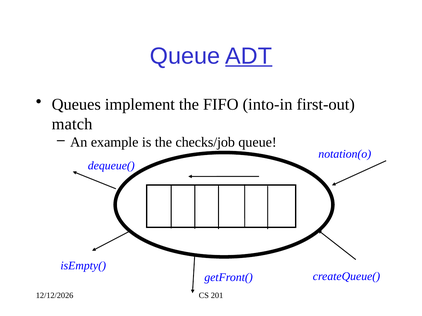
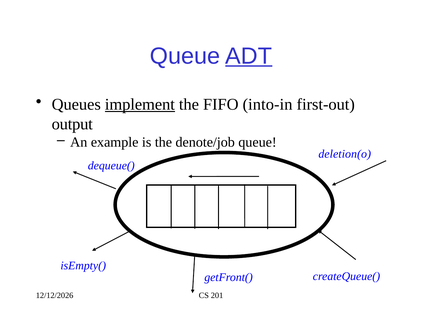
implement underline: none -> present (140, 105)
match: match -> output (72, 124)
checks/job: checks/job -> denote/job (205, 142)
notation(o: notation(o -> deletion(o (345, 154)
